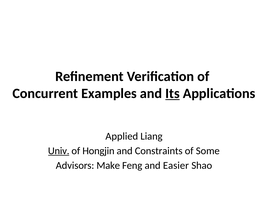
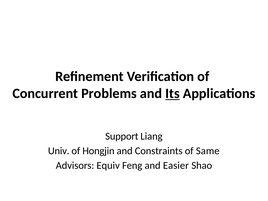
Examples: Examples -> Problems (109, 93)
Applied: Applied -> Support (122, 136)
Univ underline: present -> none (59, 151)
Some: Some -> Same (208, 151)
Make: Make -> Equiv (108, 165)
